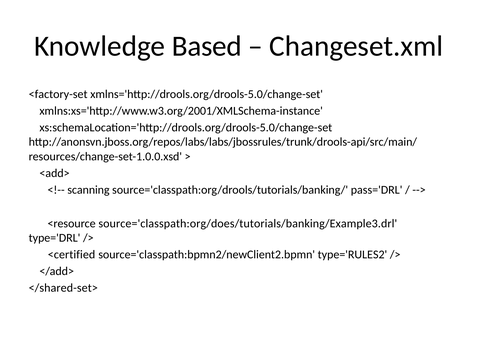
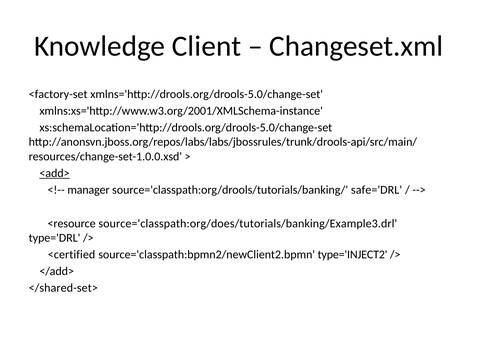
Based: Based -> Client (207, 46)
<add> underline: none -> present (55, 173)
scanning: scanning -> manager (88, 190)
pass='DRL: pass='DRL -> safe='DRL (377, 190)
type='RULES2: type='RULES2 -> type='INJECT2 (353, 254)
